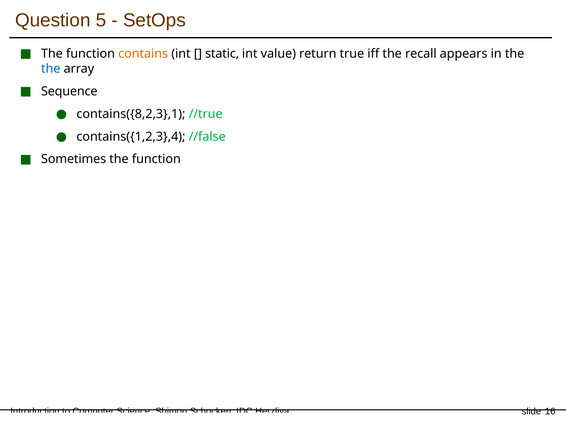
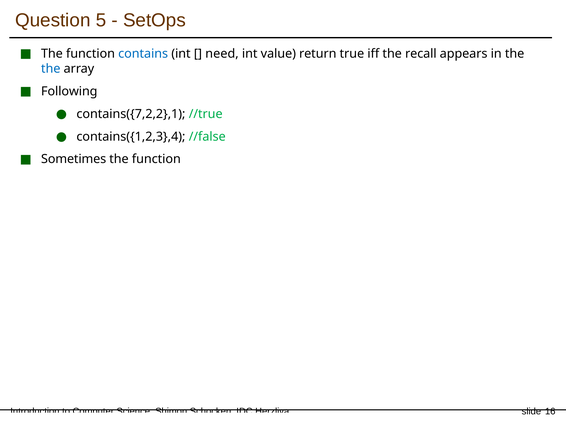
contains colour: orange -> blue (143, 54)
static: static -> need (222, 54)
Sequence: Sequence -> Following (69, 91)
contains({8,2,3},1: contains({8,2,3},1 -> contains({7,2,2},1 (131, 114)
